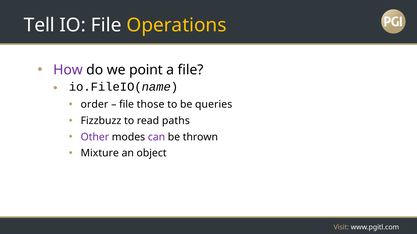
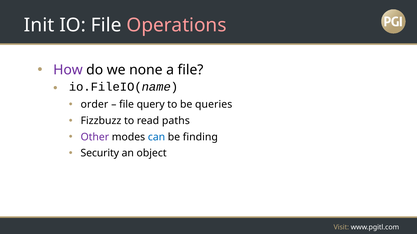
Tell: Tell -> Init (39, 25)
Operations colour: yellow -> pink (177, 25)
point: point -> none (146, 70)
those: those -> query (151, 105)
can colour: purple -> blue (157, 137)
thrown: thrown -> finding (200, 137)
Mixture: Mixture -> Security (100, 154)
